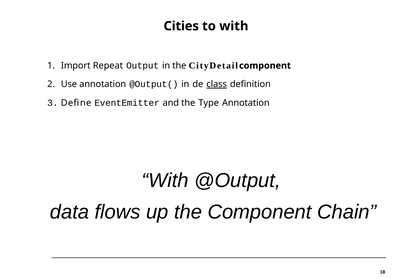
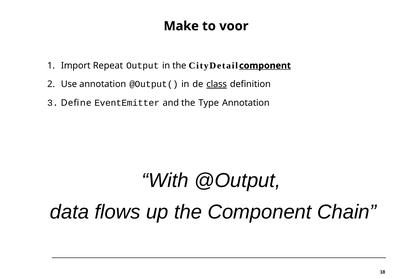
Cities: Cities -> Make (181, 26)
to with: with -> voor (234, 26)
component underline: none -> present (265, 66)
